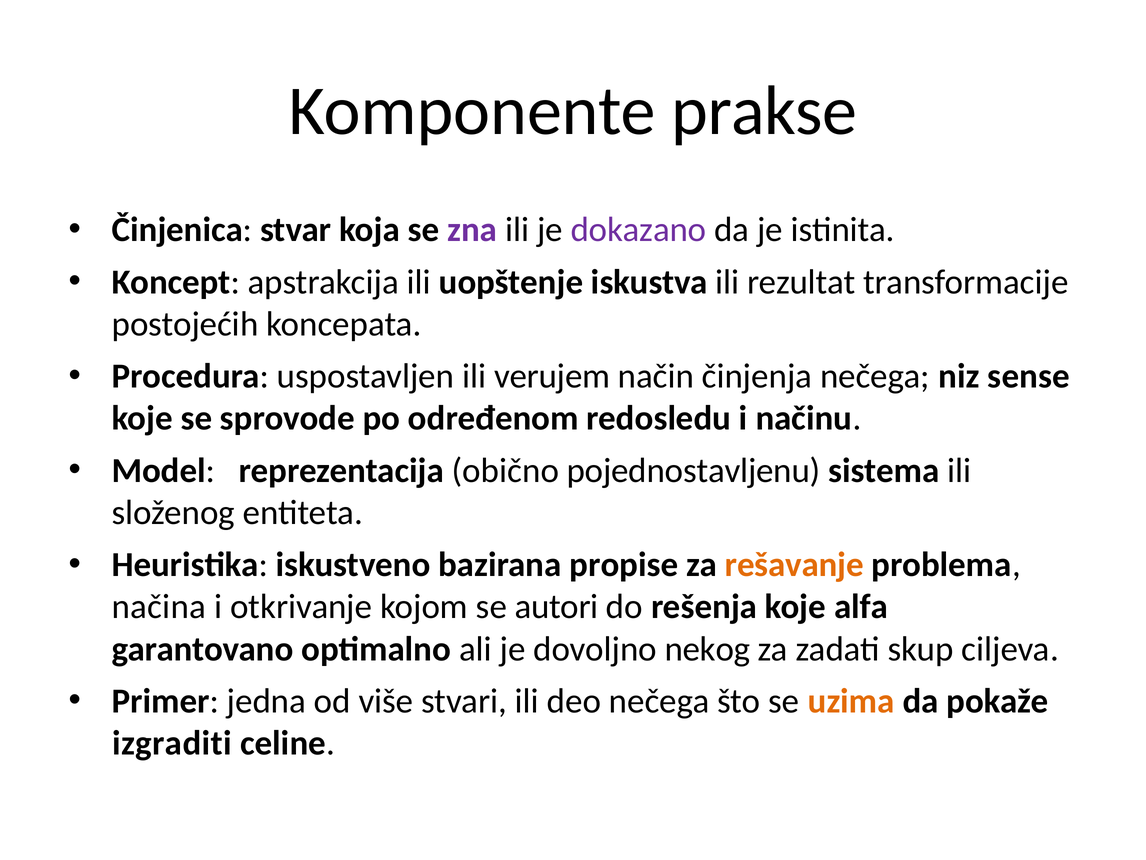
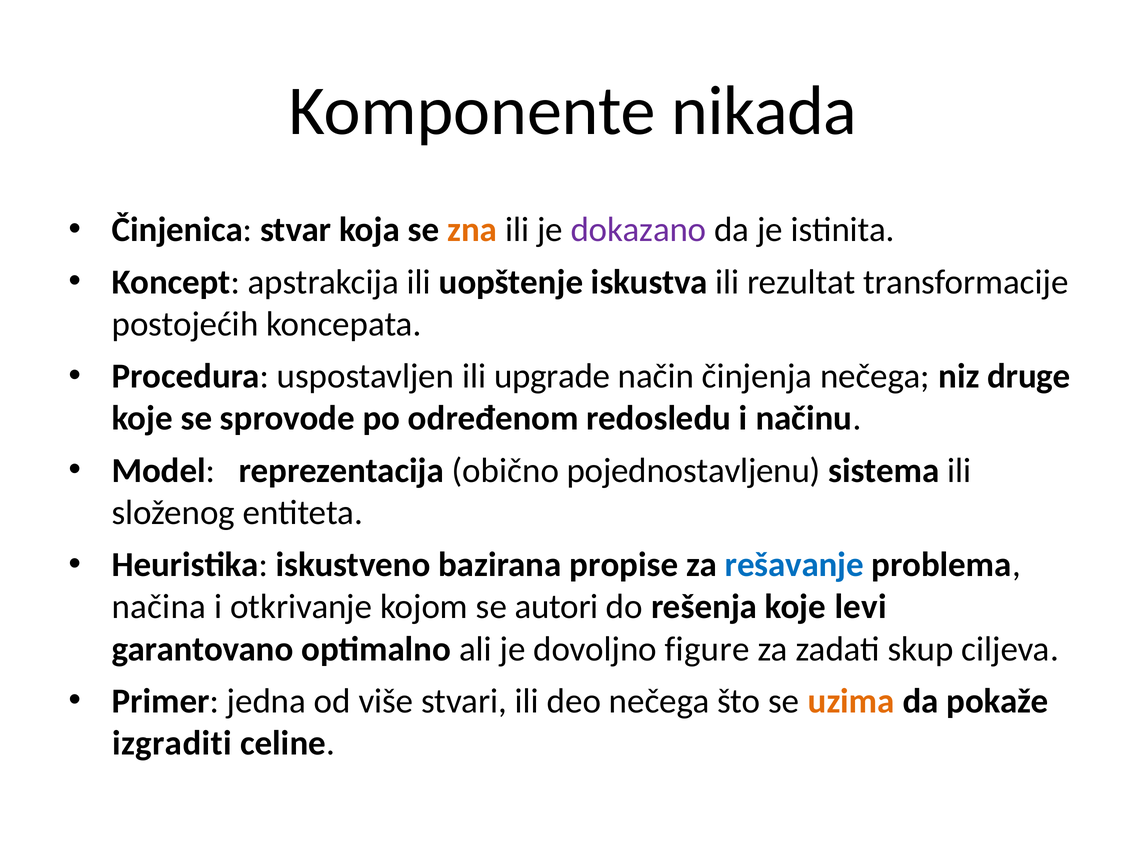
prakse: prakse -> nikada (764, 111)
zna colour: purple -> orange (472, 230)
verujem: verujem -> upgrade (552, 376)
sense: sense -> druge (1029, 376)
rešavanje colour: orange -> blue (794, 565)
alfa: alfa -> levi (861, 607)
nekog: nekog -> figure (707, 649)
